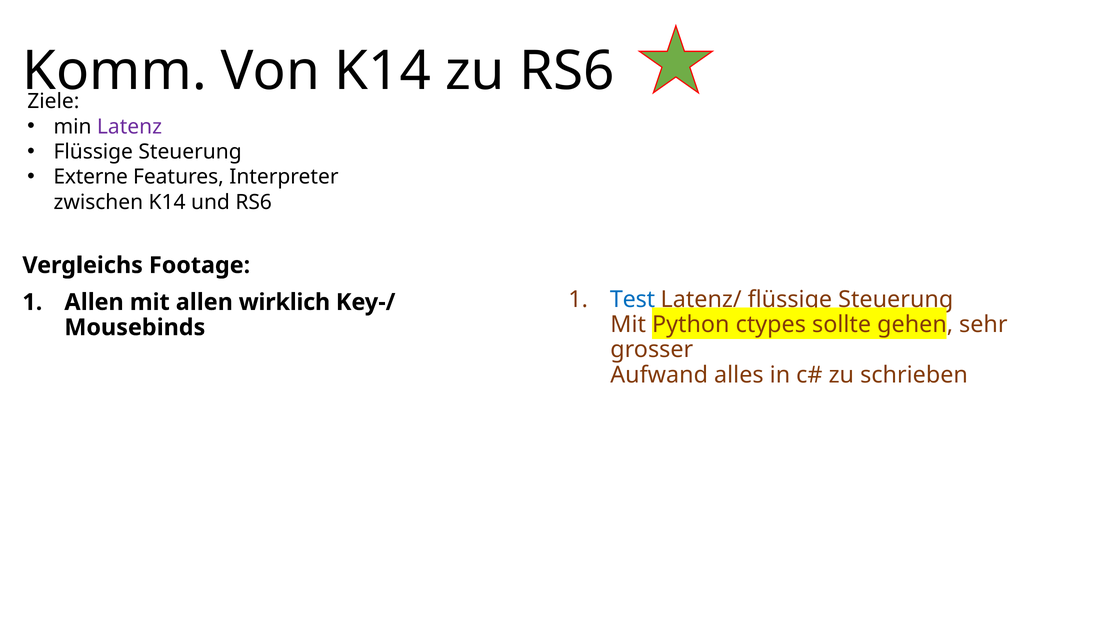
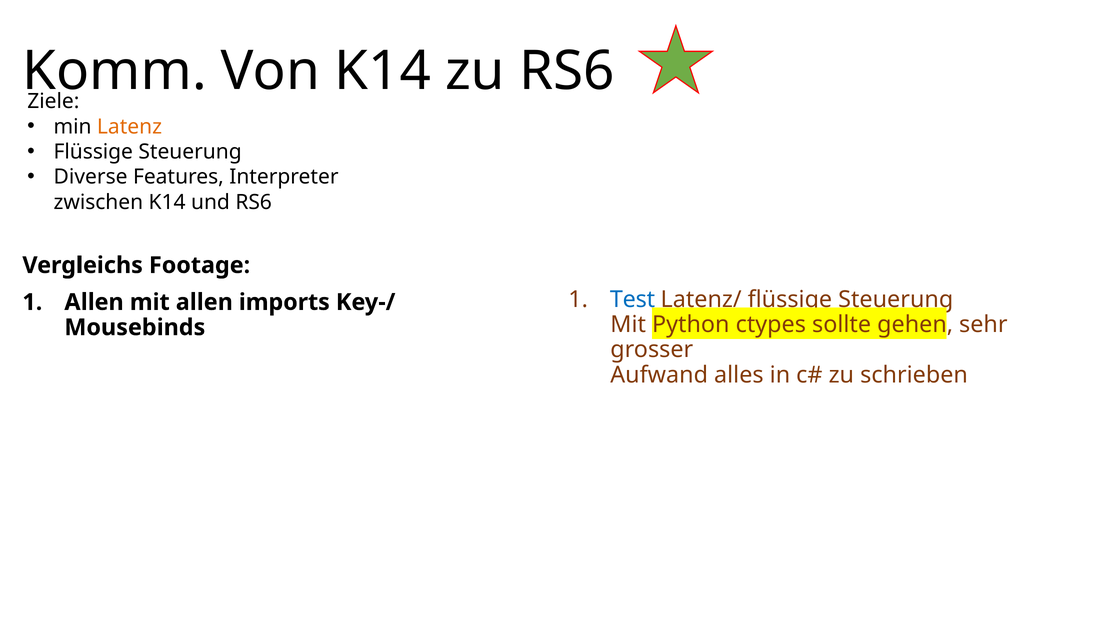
Latenz colour: purple -> orange (130, 127)
Externe: Externe -> Diverse (91, 177)
wirklich: wirklich -> imports (284, 302)
